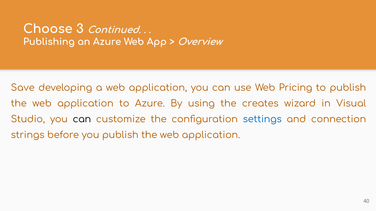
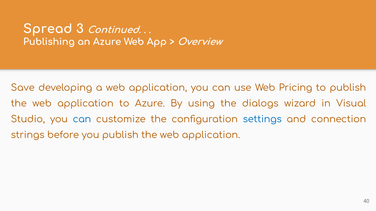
Choose: Choose -> Spread (48, 29)
creates: creates -> dialogs (260, 104)
can colour: black -> blue (82, 120)
